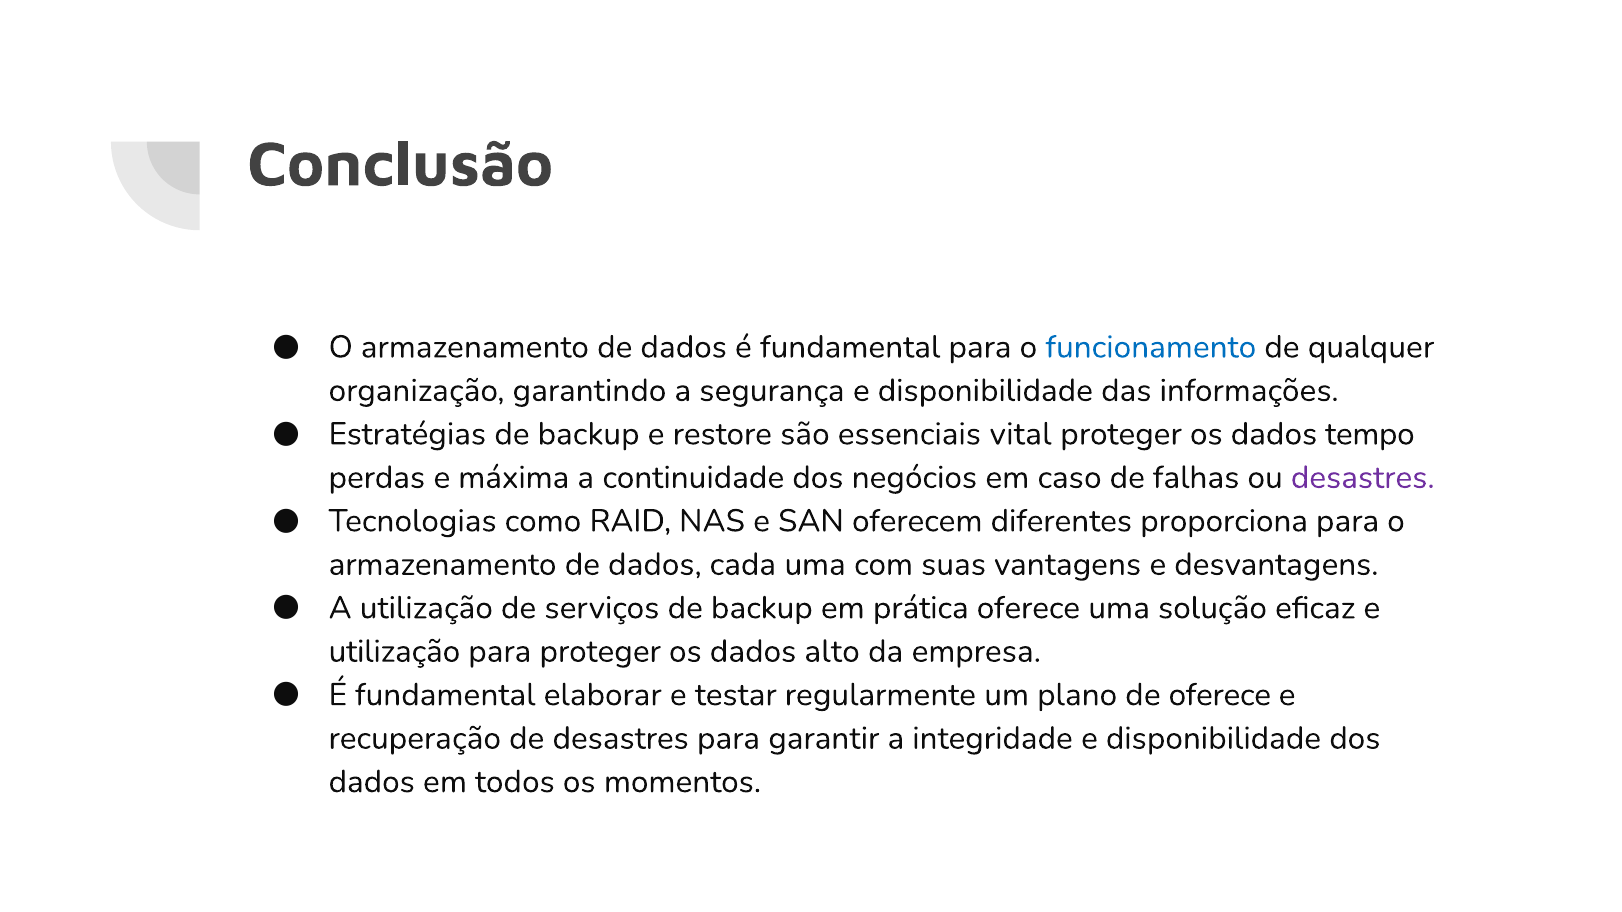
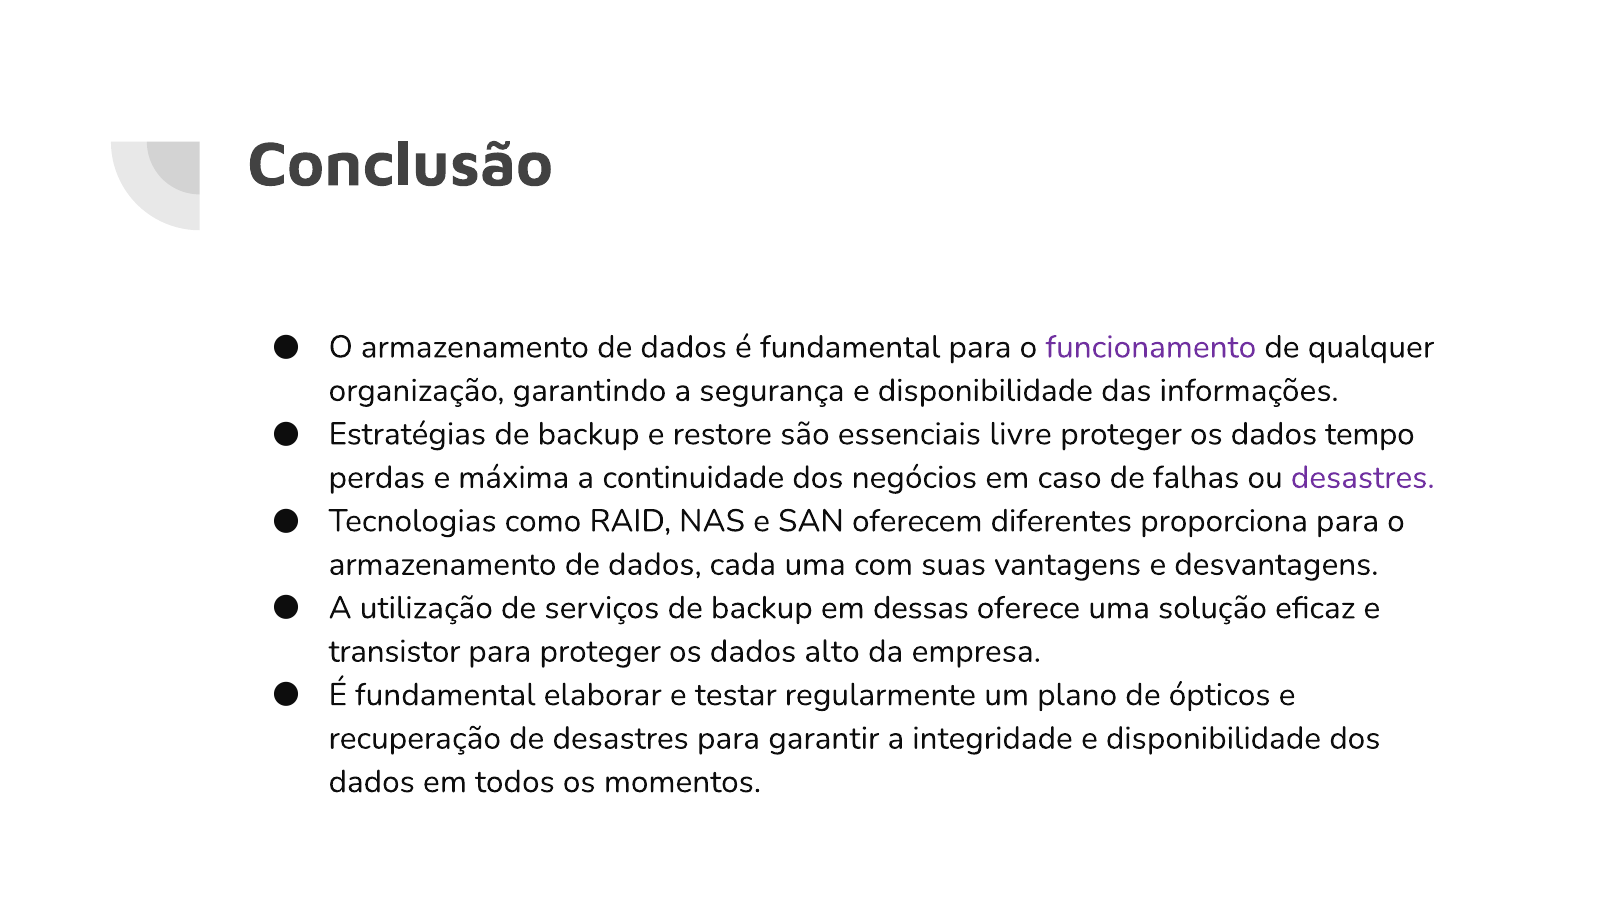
funcionamento colour: blue -> purple (1151, 347)
vital: vital -> livre (1021, 434)
prática: prática -> dessas (921, 608)
utilização: utilização -> transistor (394, 652)
de oferece: oferece -> ópticos (1220, 695)
